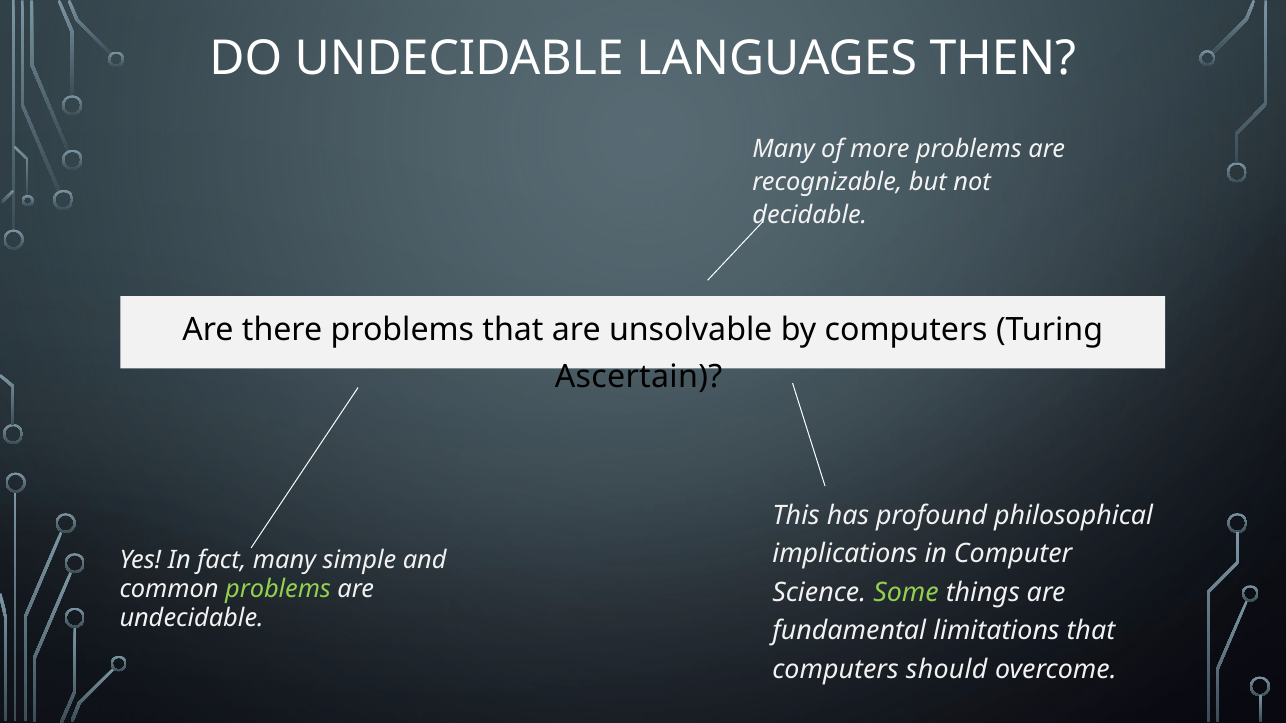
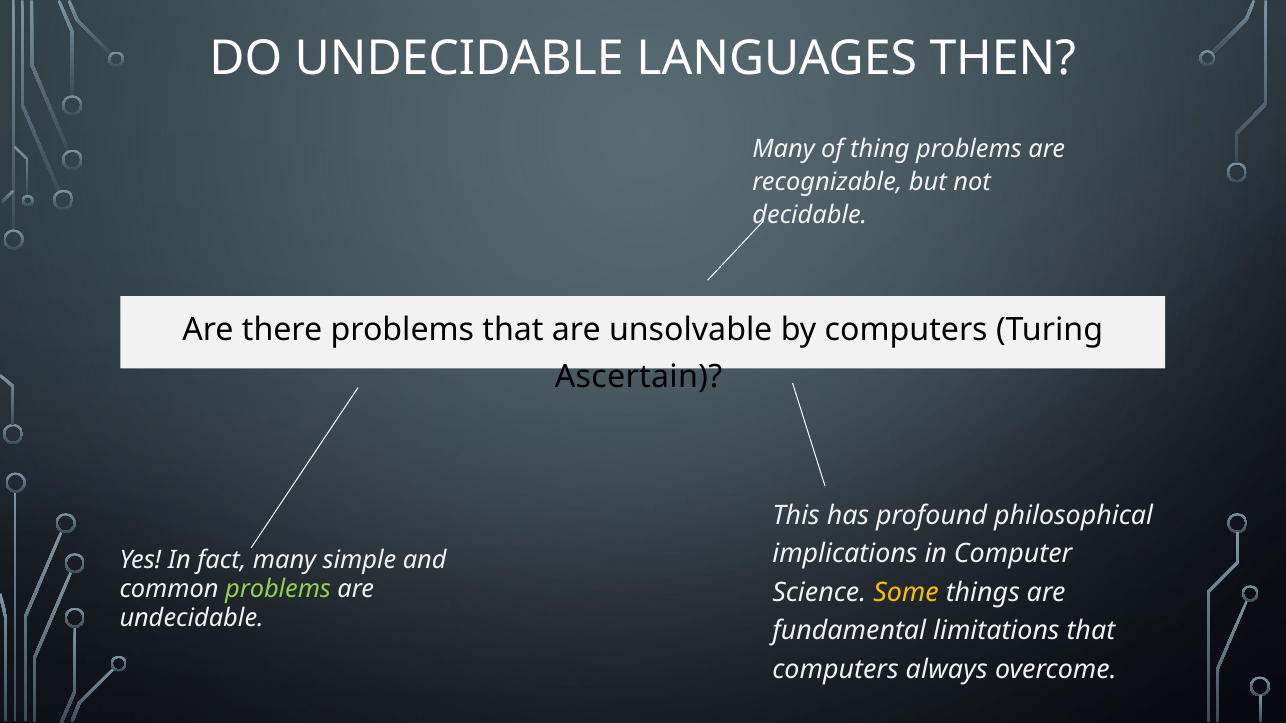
more: more -> thing (880, 150)
Some colour: light green -> yellow (906, 593)
should: should -> always (947, 670)
